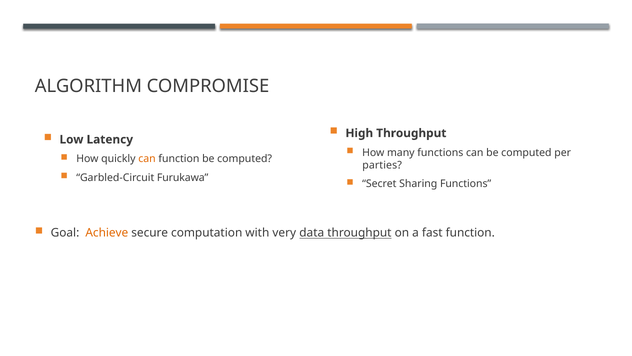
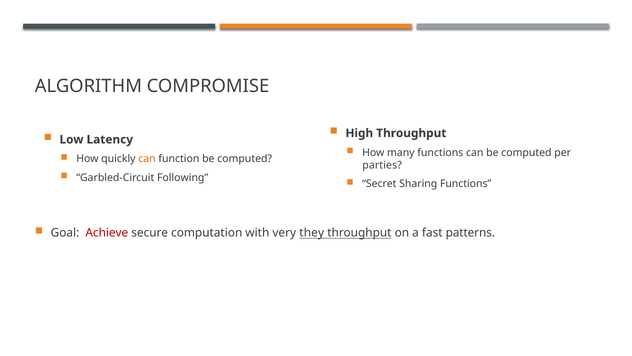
Furukawa: Furukawa -> Following (183, 177)
Achieve colour: orange -> red (107, 233)
data: data -> they (312, 233)
fast function: function -> patterns (470, 233)
